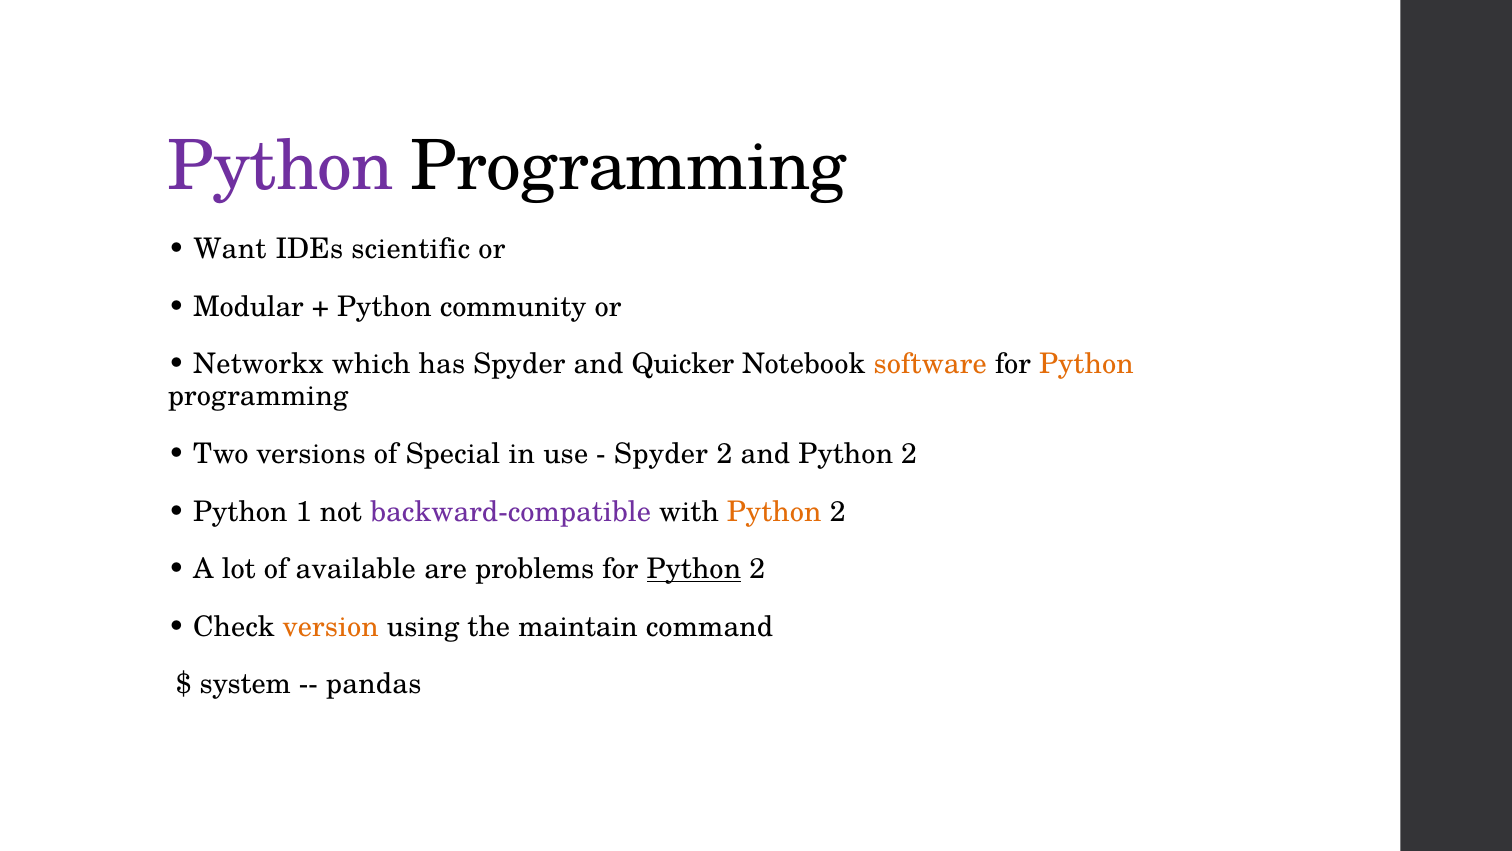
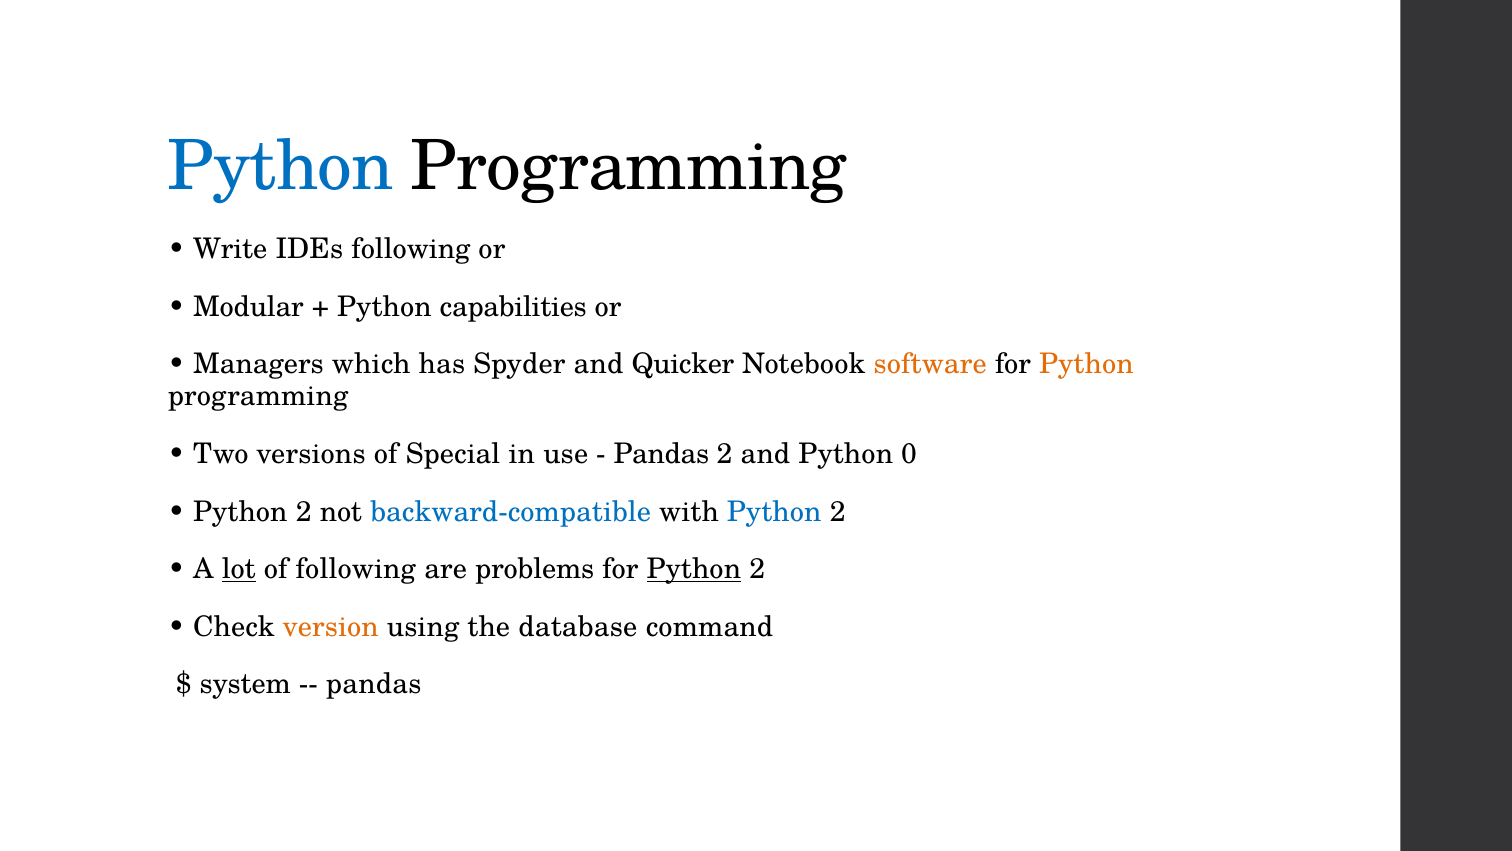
Python colour: purple -> blue (281, 166)
Want: Want -> Write (230, 249)
IDEs scientific: scientific -> following (411, 249)
community: community -> capabilities (513, 307)
Networkx: Networkx -> Managers (258, 364)
Spyder: Spyder -> Pandas (661, 454)
and Python 2: 2 -> 0 (909, 454)
1: 1 -> 2 (304, 511)
backward-compatible colour: purple -> blue (511, 511)
Python colour: orange -> blue (774, 511)
lot underline: none -> present (239, 569)
of available: available -> following (356, 569)
maintain: maintain -> database (578, 627)
